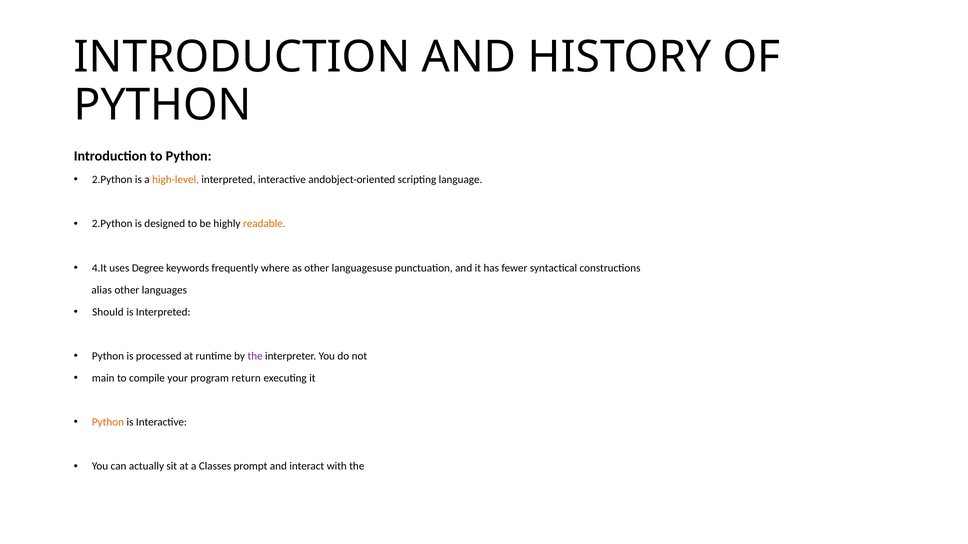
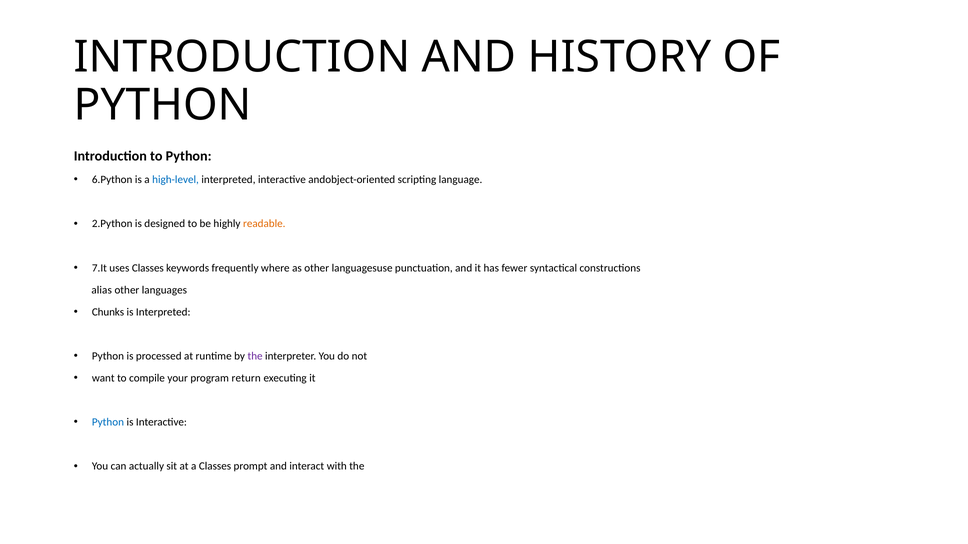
2.Python: 2.Python -> 6.Python (112, 180)
high-level colour: orange -> blue (176, 180)
4.It: 4.It -> 7.It (99, 268)
uses Degree: Degree -> Classes (148, 268)
Should: Should -> Chunks (108, 312)
main: main -> want (103, 378)
Python colour: orange -> blue (108, 423)
